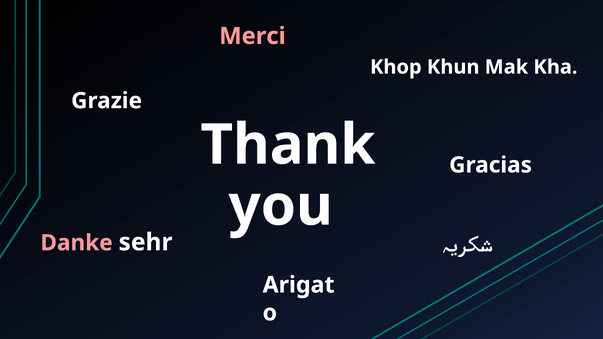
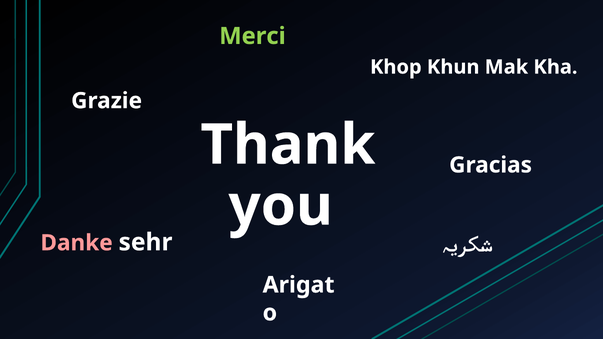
Merci colour: pink -> light green (252, 36)
